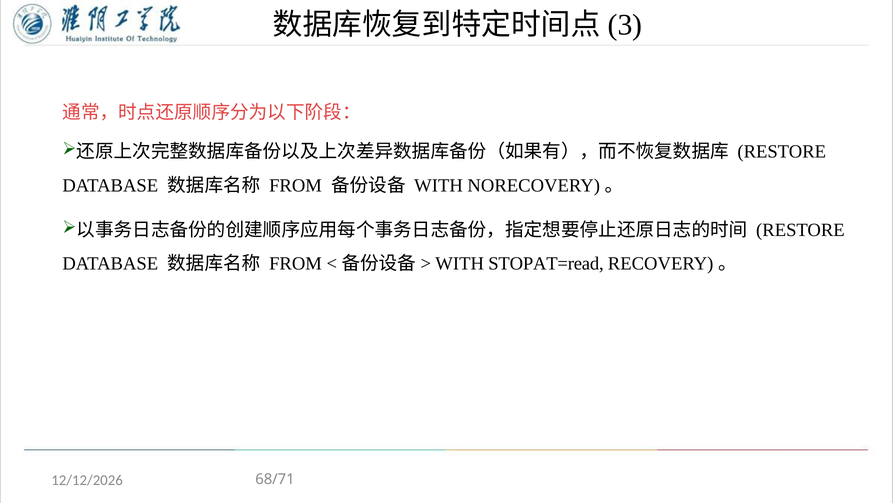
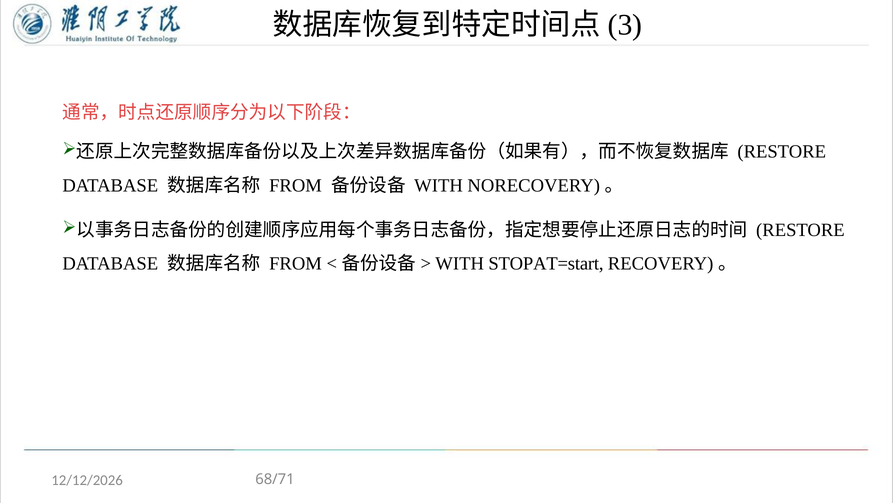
STOPAT=read: STOPAT=read -> STOPAT=start (546, 263)
